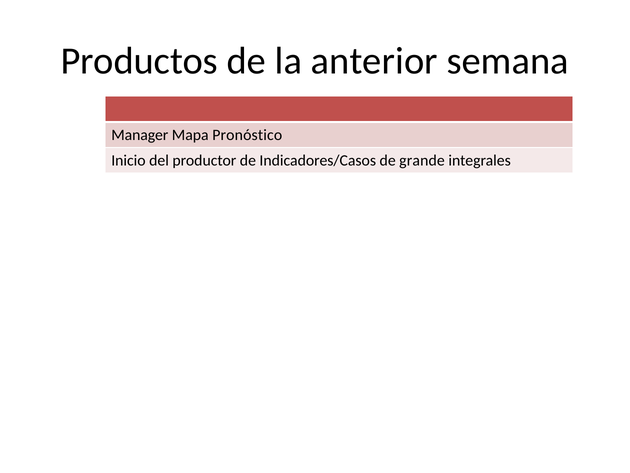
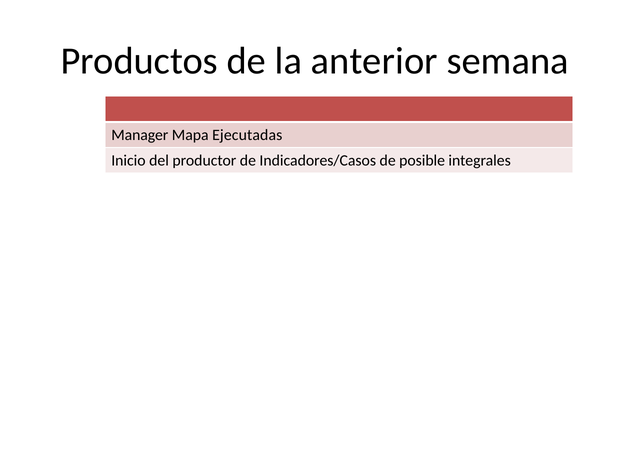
Pronóstico: Pronóstico -> Ejecutadas (247, 135)
grande: grande -> posible (422, 160)
